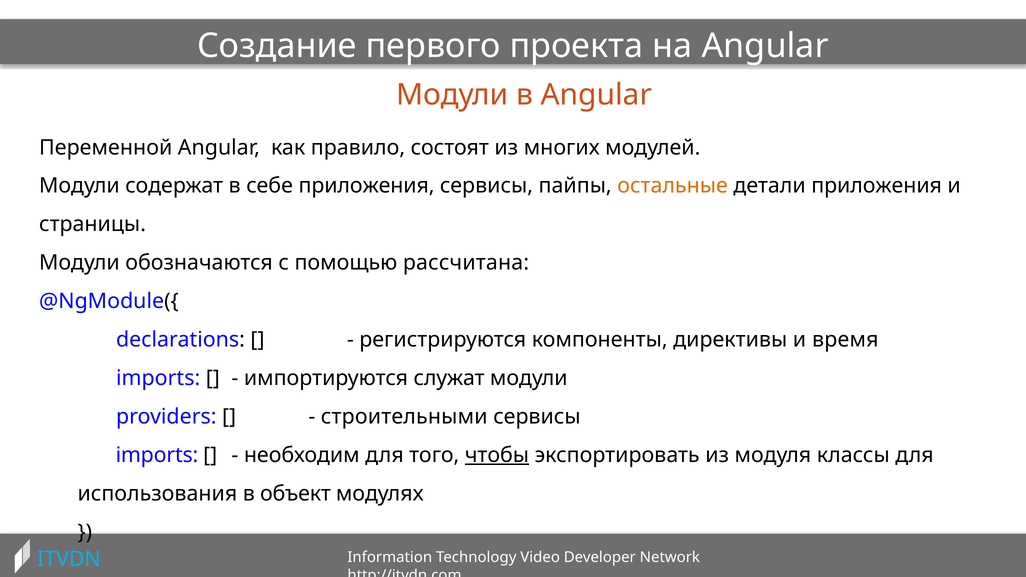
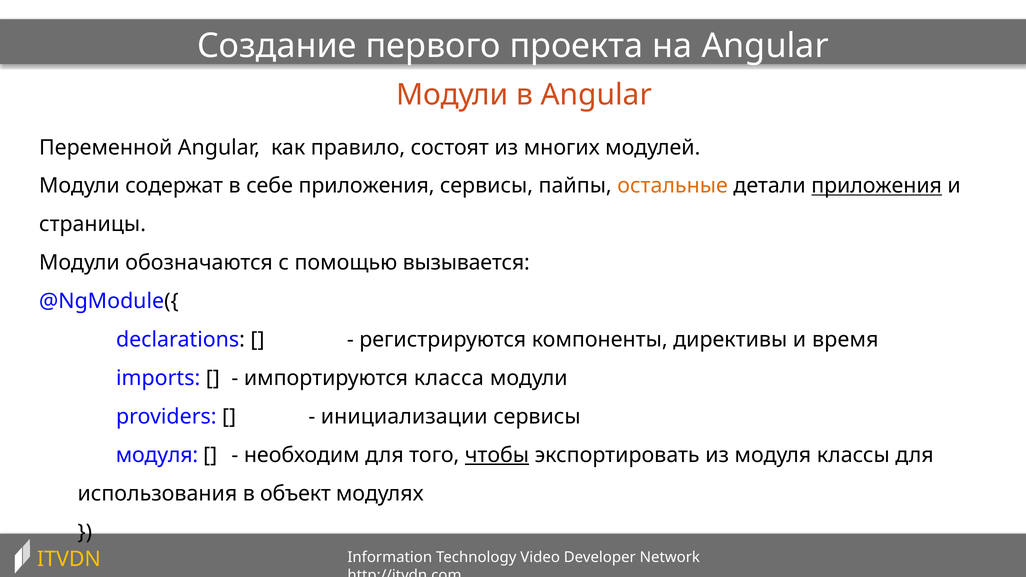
приложения underline: none -> present (877, 186)
рассчитана: рассчитана -> вызывается (466, 263)
служат: служат -> класса (449, 378)
строительными: строительными -> инициализации (404, 417)
imports: imports -> модуля (157, 455)
ITVDN colour: light blue -> yellow (69, 559)
